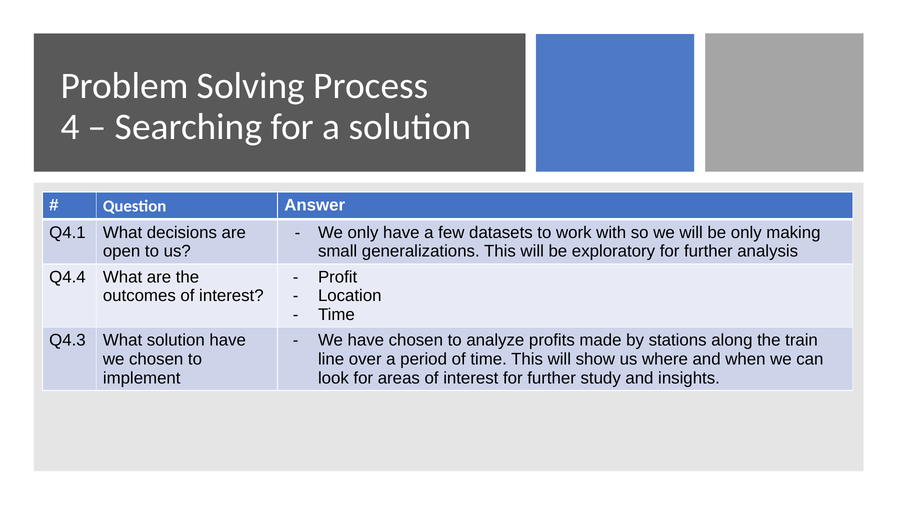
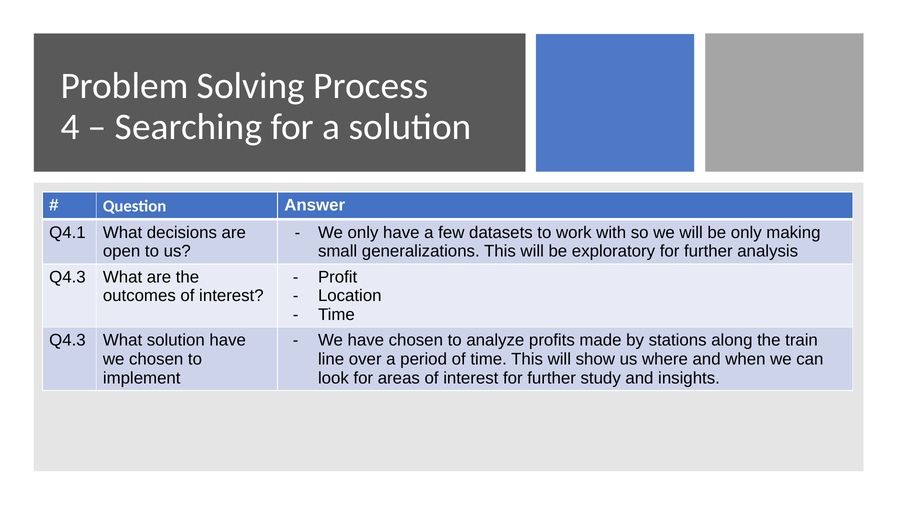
Q4.4: Q4.4 -> Q4.3 (67, 277)
